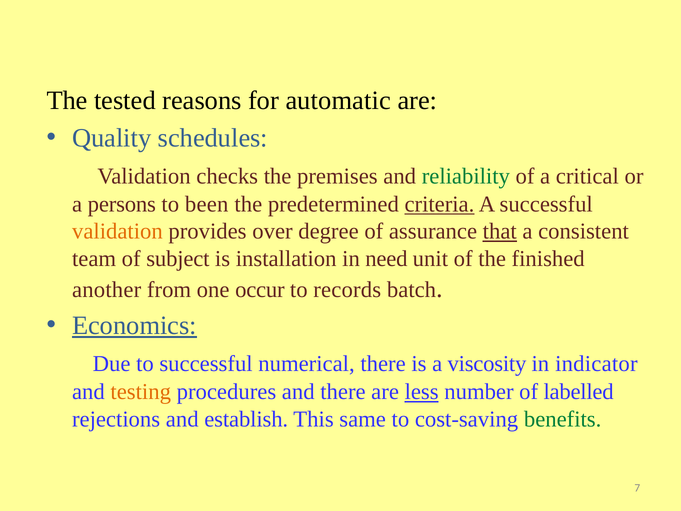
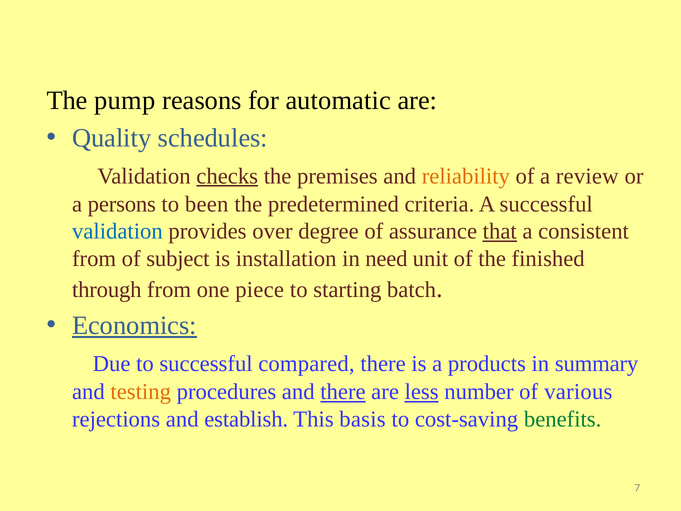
tested: tested -> pump (125, 101)
checks underline: none -> present (227, 176)
reliability colour: green -> orange (466, 176)
critical: critical -> review (587, 176)
criteria underline: present -> none (439, 204)
validation colour: orange -> blue (117, 231)
team: team -> from (94, 259)
another: another -> through (107, 290)
occur: occur -> piece (260, 290)
records: records -> starting (347, 290)
numerical: numerical -> compared (306, 364)
viscosity: viscosity -> products (487, 364)
indicator: indicator -> summary (597, 364)
there underline: none -> present (343, 392)
labelled: labelled -> various (578, 392)
same: same -> basis (362, 419)
